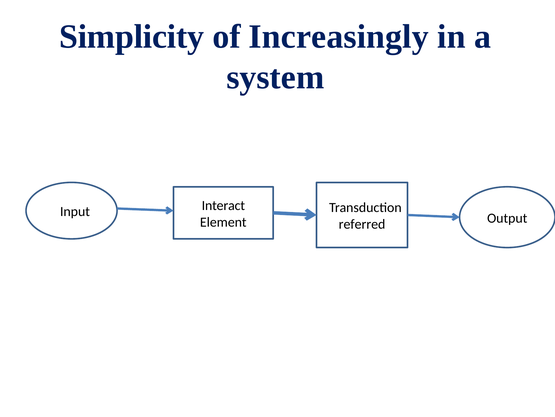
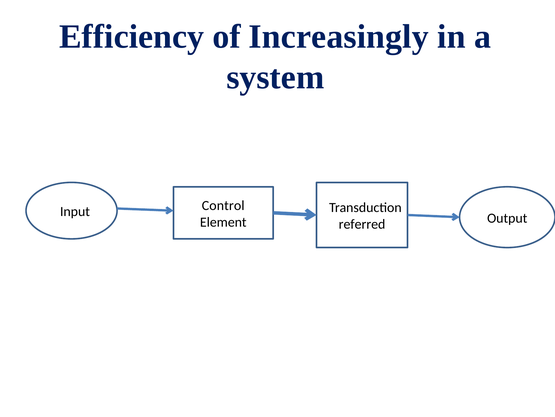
Simplicity: Simplicity -> Efficiency (132, 37)
Interact: Interact -> Control (223, 205)
